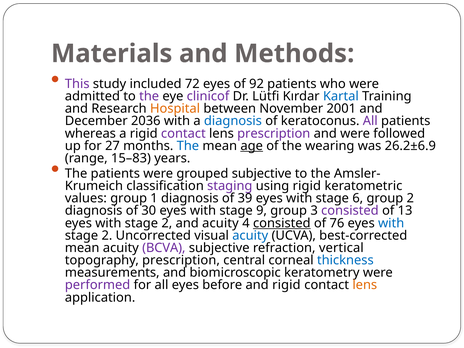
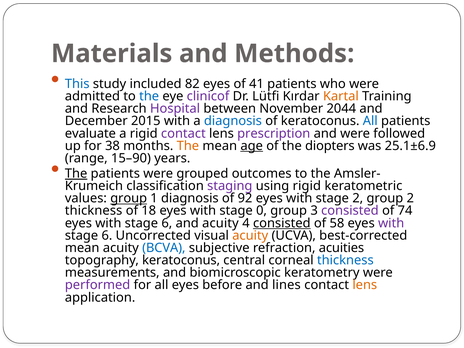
This colour: purple -> blue (77, 84)
72: 72 -> 82 (192, 84)
92: 92 -> 41 (257, 84)
the colour: purple -> blue (149, 96)
Kartal colour: blue -> orange (341, 96)
Hospital colour: orange -> purple (175, 109)
2001: 2001 -> 2044 (341, 109)
2036: 2036 -> 2015 (146, 121)
All colour: purple -> blue (370, 121)
whereas: whereas -> evaluate (90, 133)
27: 27 -> 38 (112, 146)
The colour: blue -> orange (188, 146)
wearing: wearing -> diopters (330, 146)
26.2±6.9: 26.2±6.9 -> 25.1±6.9 (410, 146)
15–83: 15–83 -> 15–90 (131, 158)
The underline: none -> present (76, 174)
grouped subjective: subjective -> outcomes (262, 174)
group underline: none -> present (129, 198)
39: 39 -> 92 (245, 198)
stage 6: 6 -> 2 (358, 198)
diagnosis: diagnosis -> thickness (94, 211)
30: 30 -> 18 (149, 211)
9: 9 -> 0 (262, 211)
13: 13 -> 74 (405, 211)
2: 2 -> 6 (167, 223)
76: 76 -> 58 (337, 223)
with colour: blue -> purple (391, 223)
2: 2 -> 6 (107, 236)
acuity colour: blue -> orange (250, 236)
BCVA colour: purple -> blue (164, 248)
vertical: vertical -> acuities (341, 248)
topography prescription: prescription -> keratoconus (181, 260)
and rigid: rigid -> lines (286, 285)
